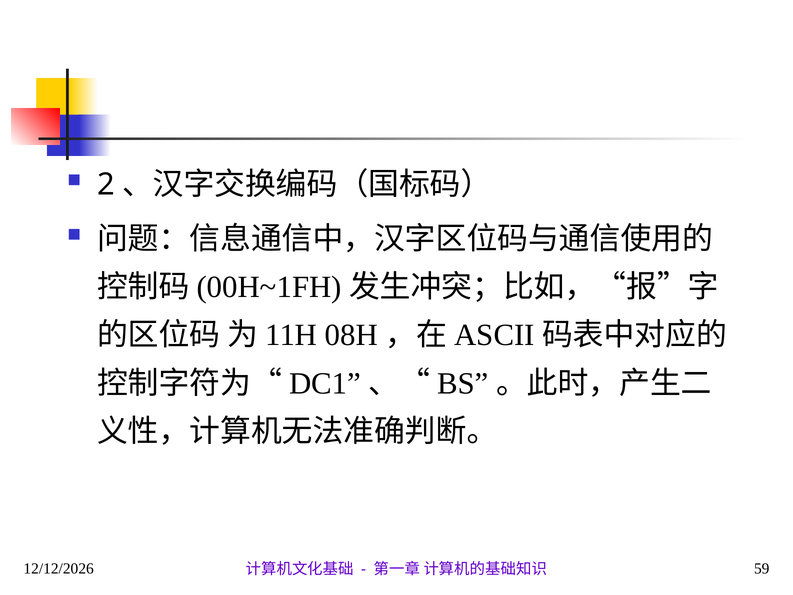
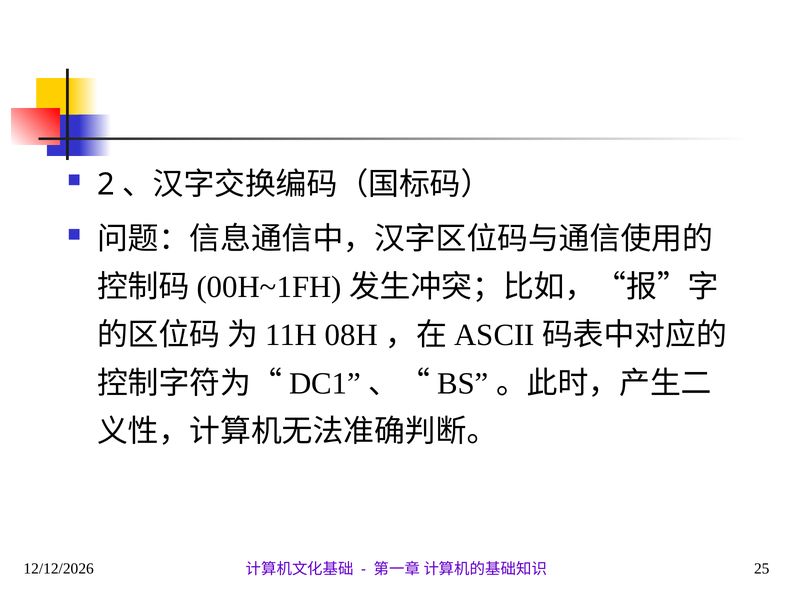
59: 59 -> 25 (762, 568)
